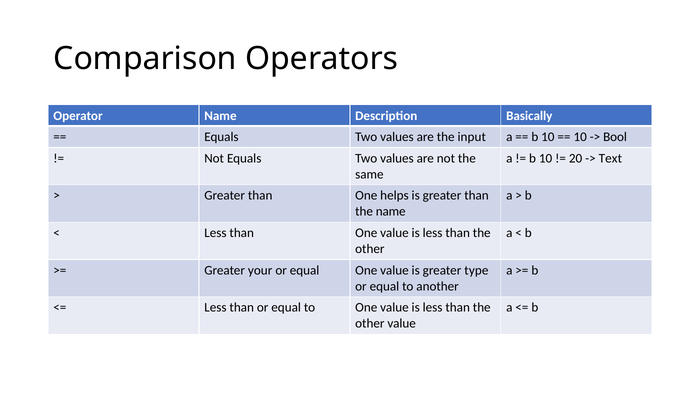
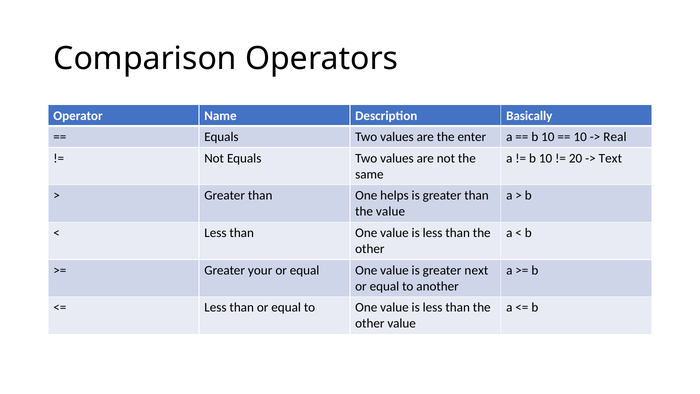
input: input -> enter (472, 137)
Bool: Bool -> Real (615, 137)
the name: name -> value (391, 212)
type: type -> next (476, 270)
